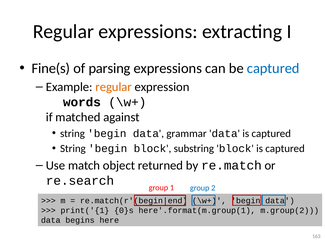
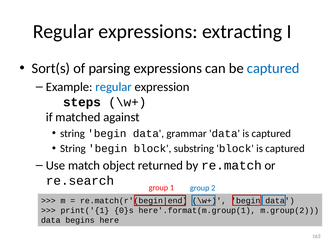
Fine(s: Fine(s -> Sort(s (51, 68)
regular colour: orange -> blue (114, 87)
words: words -> steps (82, 102)
